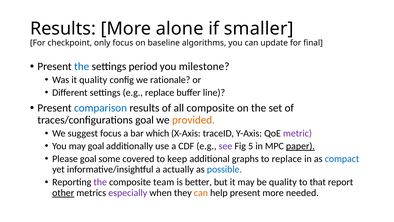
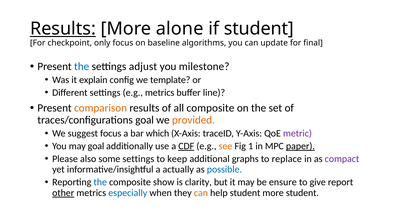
Results underline: none -> present (63, 29)
if smaller: smaller -> student (259, 29)
period: period -> adjust (143, 66)
it quality: quality -> explain (93, 80)
rationale: rationale -> template (170, 80)
e.g replace: replace -> metrics (160, 92)
comparison colour: blue -> orange (101, 108)
CDF underline: none -> present (186, 146)
see colour: purple -> orange (225, 146)
5: 5 -> 1 (251, 146)
Please goal: goal -> also (88, 159)
some covered: covered -> settings (138, 159)
compact colour: blue -> purple (342, 159)
the colour: purple -> blue (100, 182)
team: team -> show (164, 182)
better: better -> clarity (198, 182)
be quality: quality -> ensure (283, 182)
that: that -> give (318, 182)
especially colour: purple -> blue (128, 193)
help present: present -> student (245, 193)
more needed: needed -> student (302, 193)
